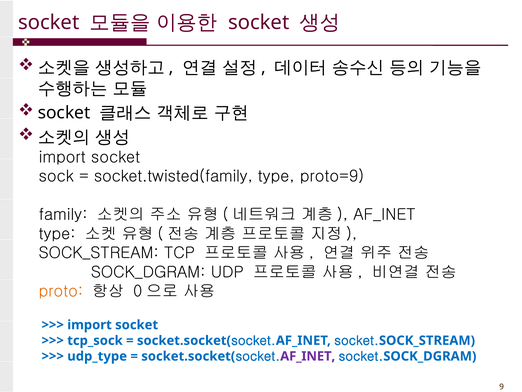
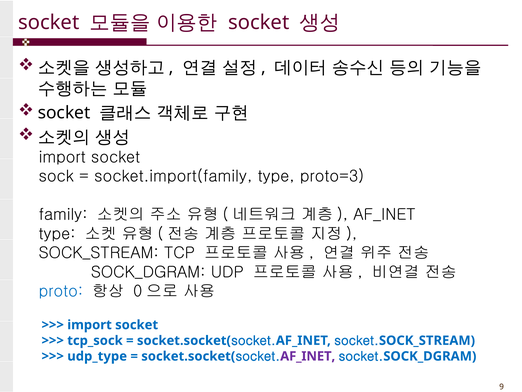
socket.twisted(family: socket.twisted(family -> socket.import(family (173, 176)
proto=9: proto=9 -> proto=3 (332, 176)
proto colour: orange -> blue (61, 291)
